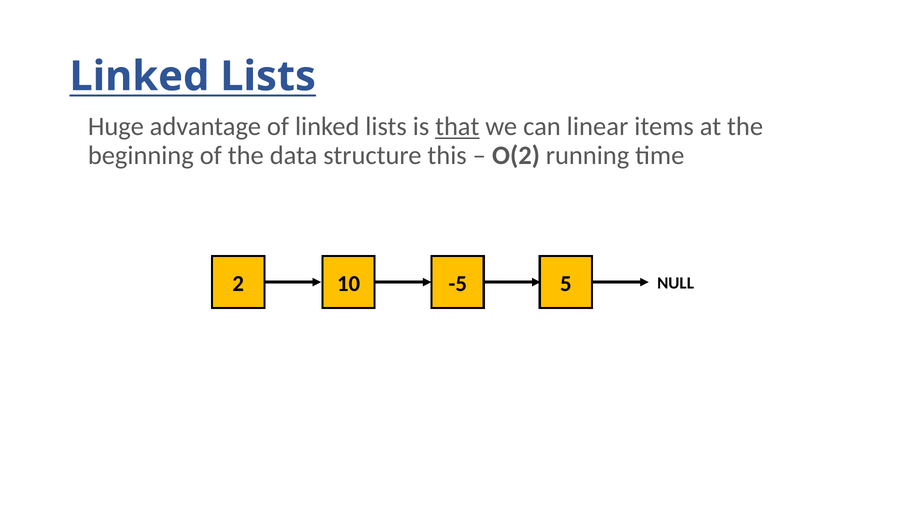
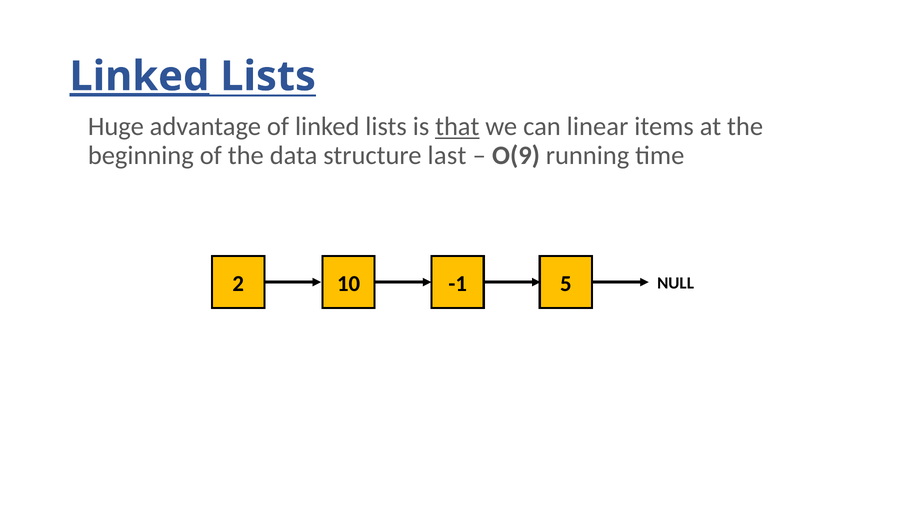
Linked underline: none -> present (139, 76)
this: this -> last (447, 155)
O(2: O(2 -> O(9 (516, 155)
-5: -5 -> -1 (458, 284)
